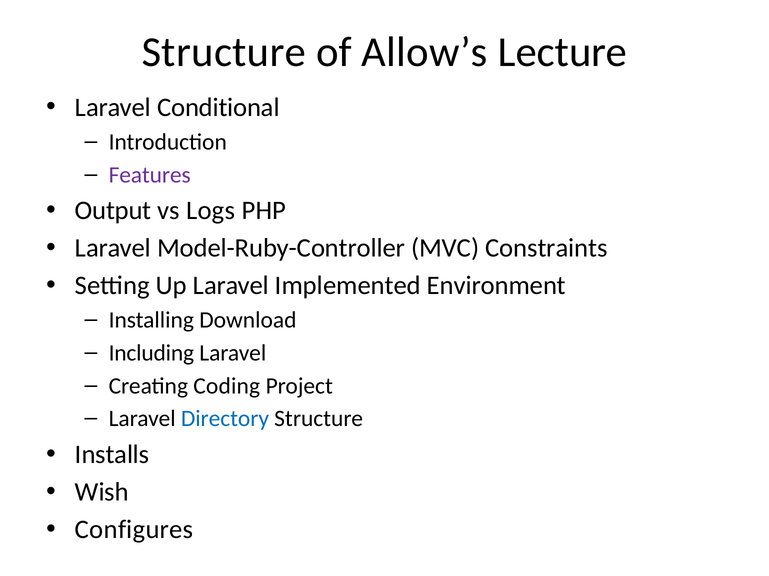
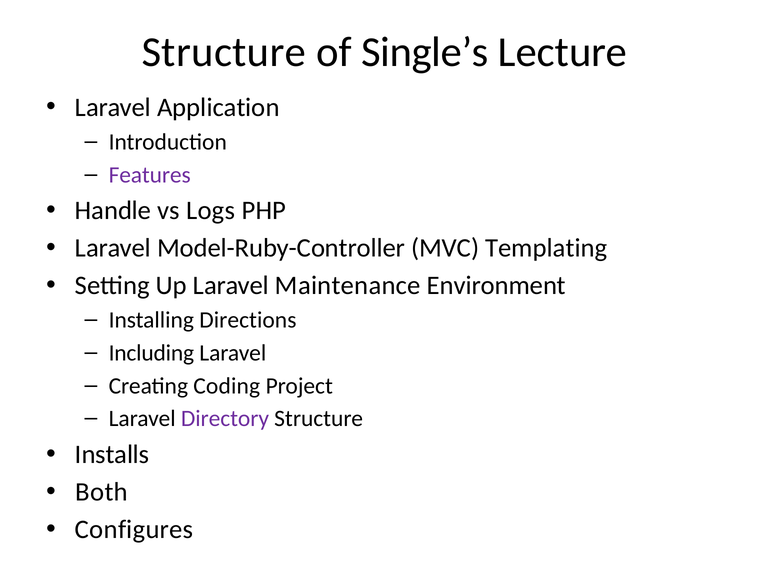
Allow’s: Allow’s -> Single’s (425, 52)
Conditional: Conditional -> Application (218, 108)
Output: Output -> Handle (113, 211)
Constraints: Constraints -> Templating (546, 248)
Implemented: Implemented -> Maintenance (348, 286)
Download: Download -> Directions (248, 321)
Directory colour: blue -> purple (225, 419)
Wish: Wish -> Both (102, 493)
